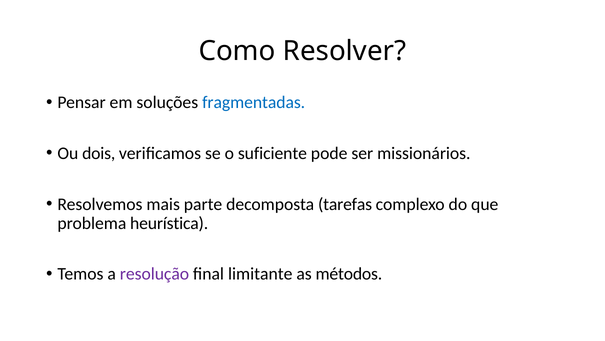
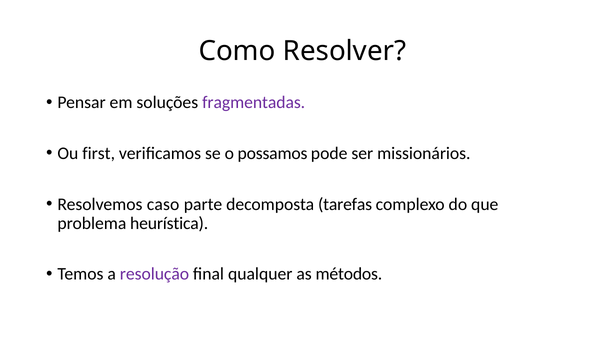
fragmentadas colour: blue -> purple (254, 102)
dois: dois -> first (99, 153)
suficiente: suficiente -> possamos (273, 153)
mais: mais -> caso (163, 204)
limitante: limitante -> qualquer (260, 274)
